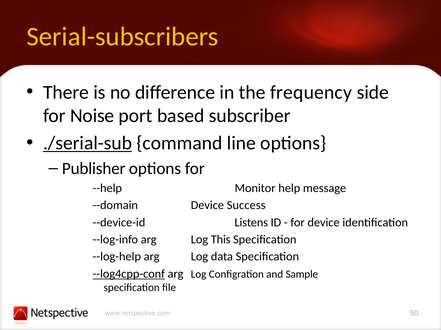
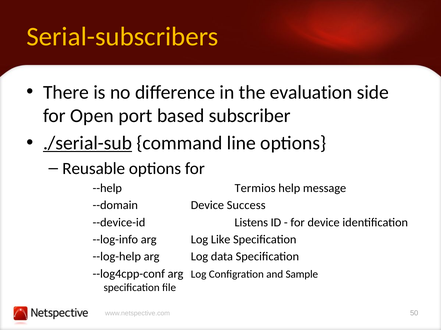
frequency: frequency -> evaluation (311, 93)
Noise: Noise -> Open (92, 116)
Publisher: Publisher -> Reusable (94, 169)
Monitor: Monitor -> Termios (255, 189)
This: This -> Like (221, 240)
--log4cpp-conf underline: present -> none (129, 274)
